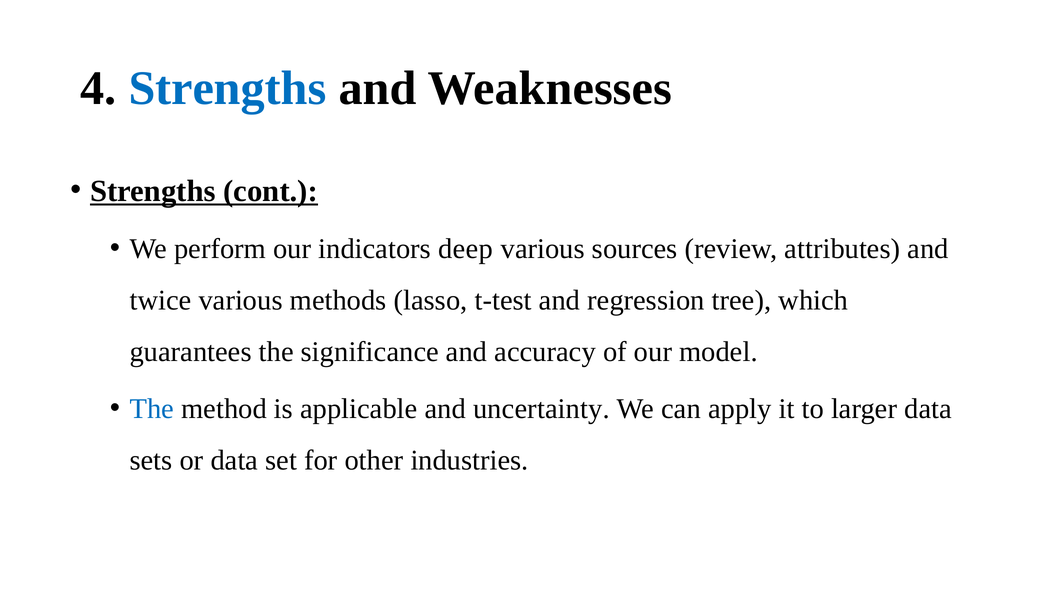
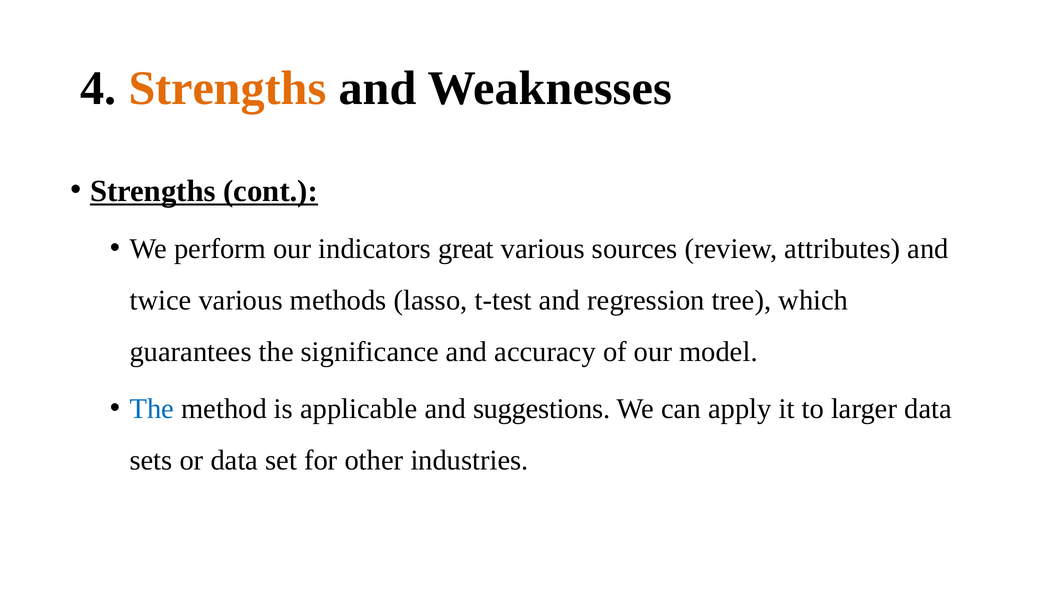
Strengths colour: blue -> orange (227, 89)
deep: deep -> great (466, 249)
uncertainty: uncertainty -> suggestions (542, 409)
